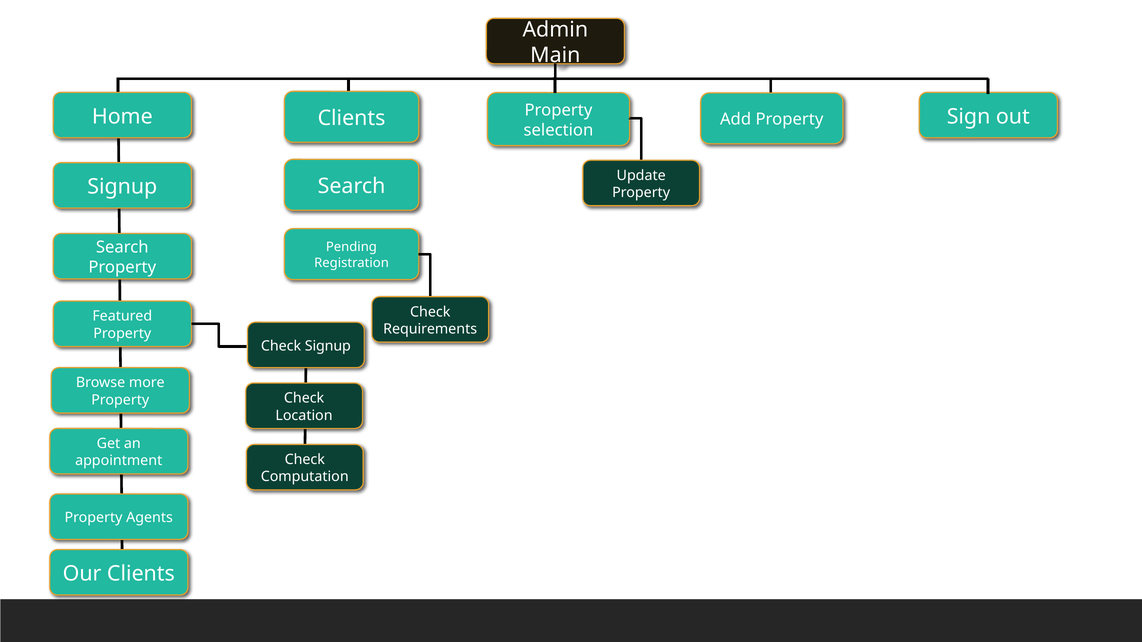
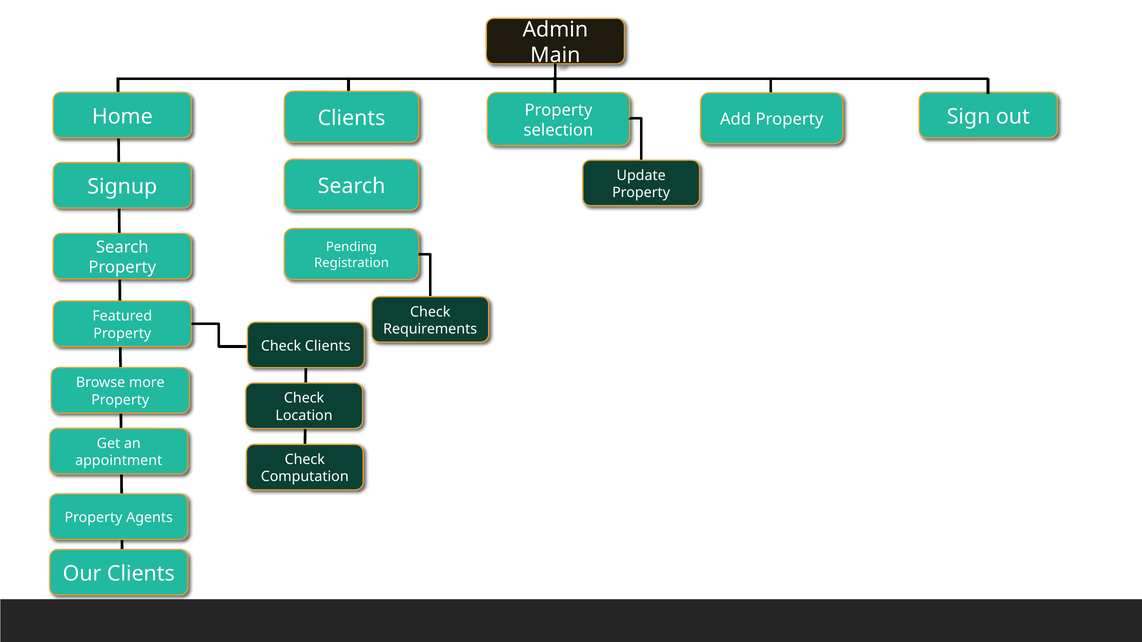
Check Signup: Signup -> Clients (328, 346)
